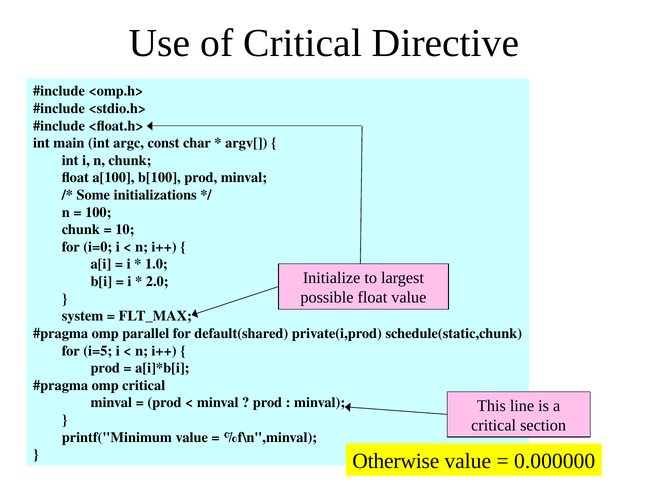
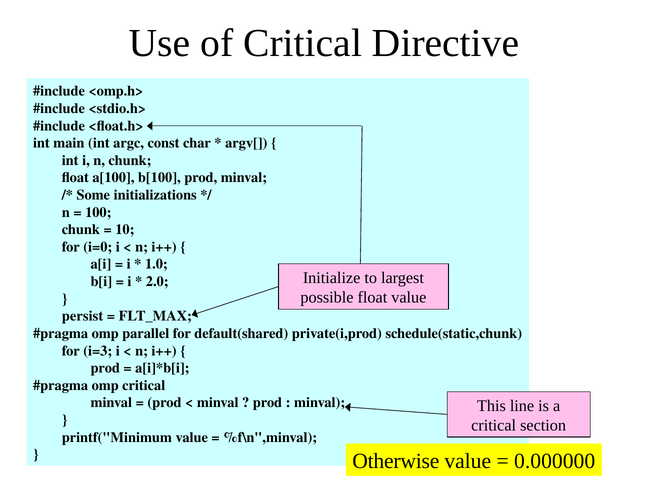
system: system -> persist (83, 316)
i=5: i=5 -> i=3 (98, 351)
